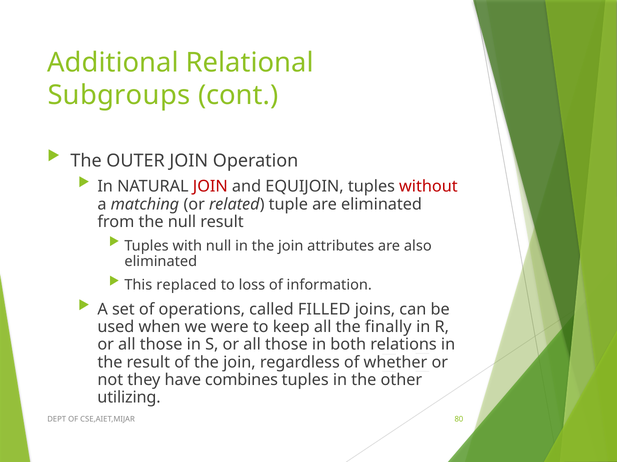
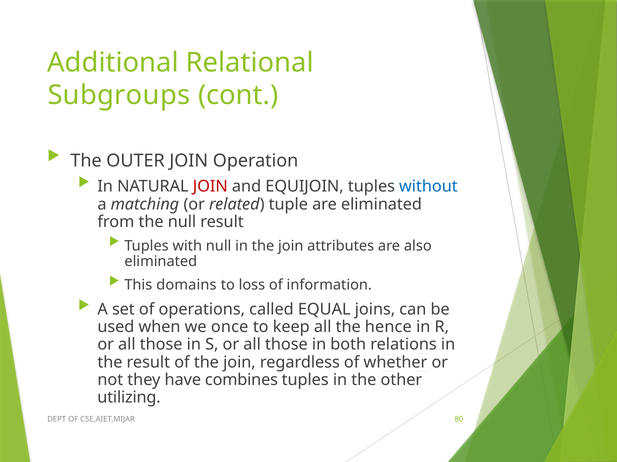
without colour: red -> blue (428, 187)
replaced: replaced -> domains (186, 285)
FILLED: FILLED -> EQUAL (324, 310)
were: were -> once (230, 328)
finally: finally -> hence (388, 328)
